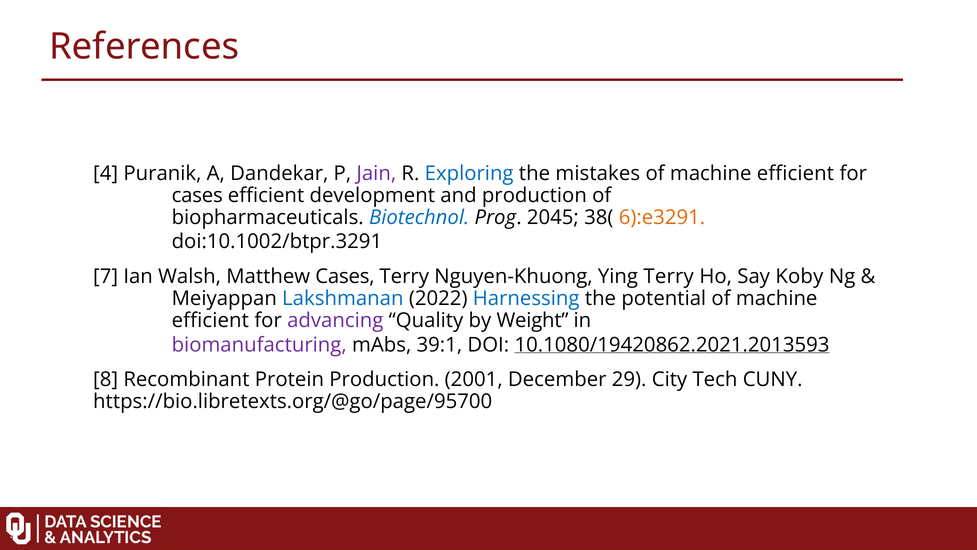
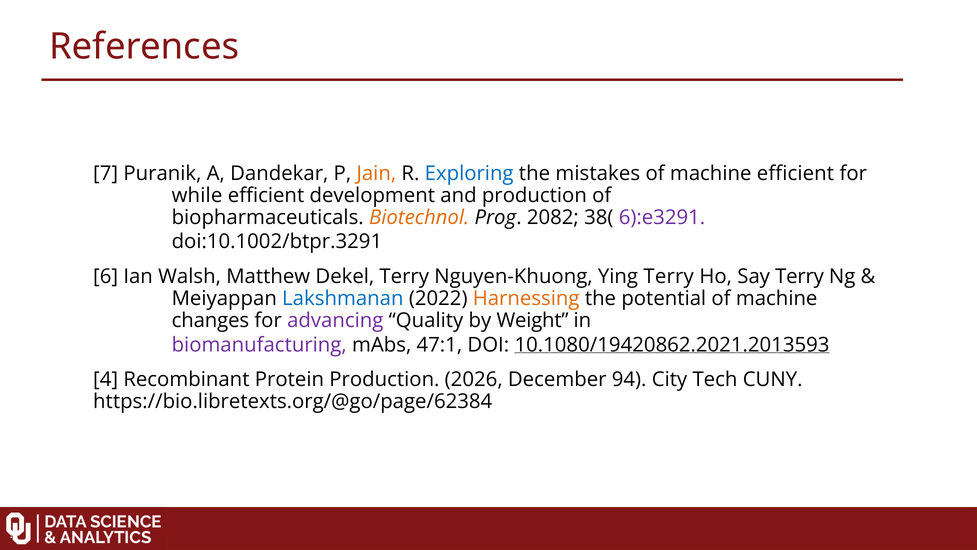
4: 4 -> 7 (106, 173)
Jain colour: purple -> orange (376, 173)
cases: cases -> while (197, 195)
Biotechnol colour: blue -> orange (419, 217)
2045: 2045 -> 2082 (553, 217)
6):e3291 colour: orange -> purple (662, 217)
7: 7 -> 6 (106, 276)
Matthew Cases: Cases -> Dekel (345, 276)
Say Koby: Koby -> Terry (800, 276)
Harnessing colour: blue -> orange (526, 298)
efficient: efficient -> changes (210, 320)
39:1: 39:1 -> 47:1 (439, 345)
8: 8 -> 4 (106, 379)
2001: 2001 -> 2026 (474, 379)
29: 29 -> 94 (629, 379)
https://bio.libretexts.org/@go/page/95700: https://bio.libretexts.org/@go/page/95700 -> https://bio.libretexts.org/@go/page/62384 (293, 401)
